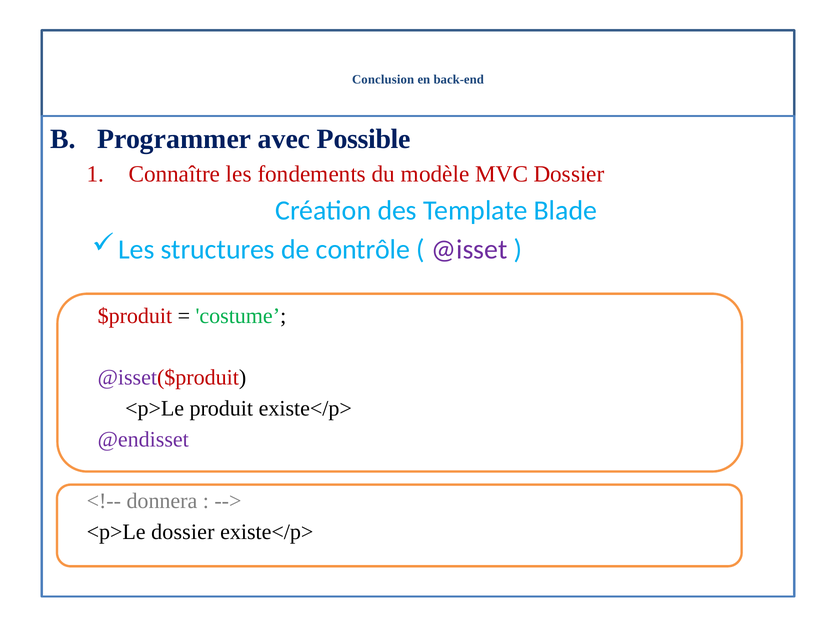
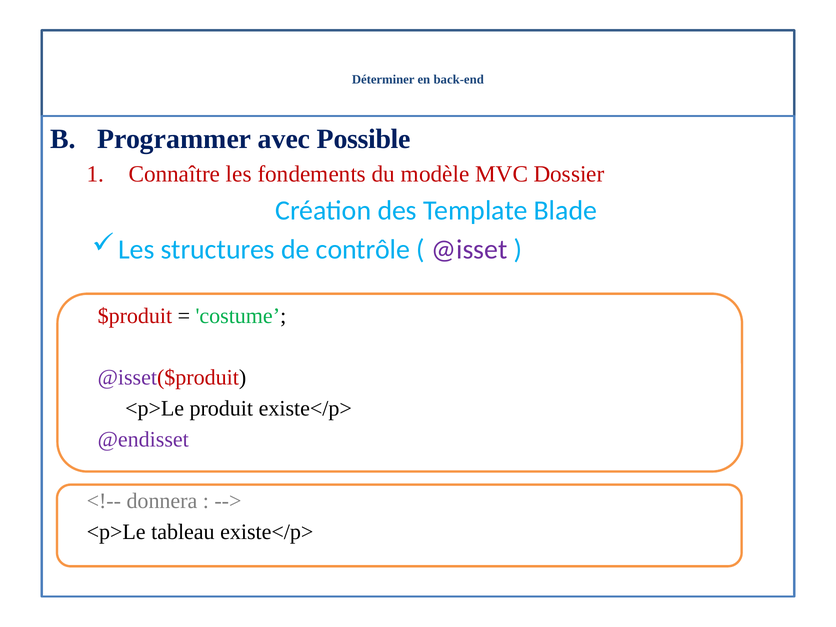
Conclusion: Conclusion -> Déterminer (383, 79)
<p>Le dossier: dossier -> tableau (183, 532)
